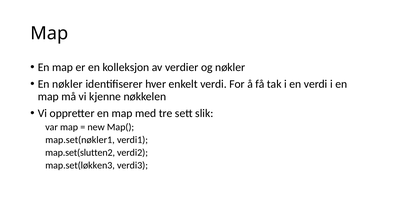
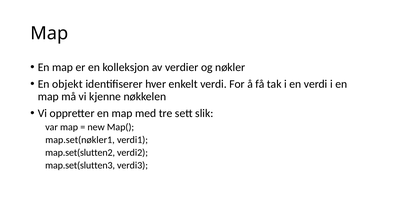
En nøkler: nøkler -> objekt (67, 84)
map.set(løkken3: map.set(løkken3 -> map.set(slutten3 (80, 165)
